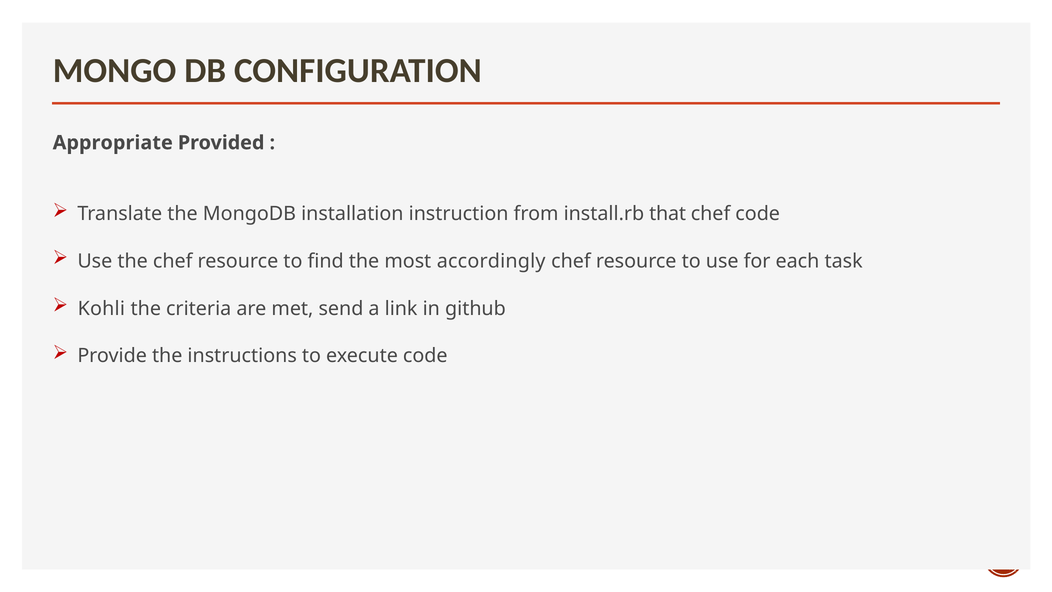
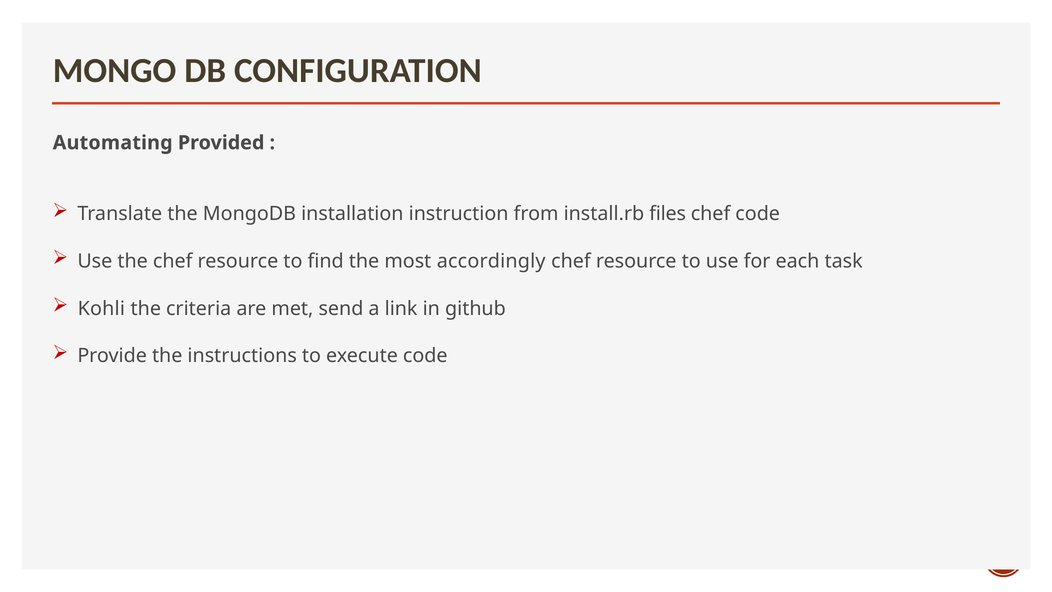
Appropriate: Appropriate -> Automating (113, 143)
that: that -> files (668, 214)
